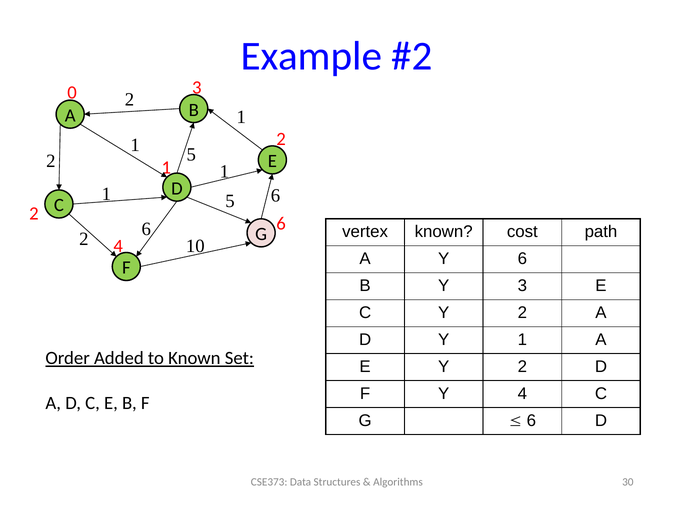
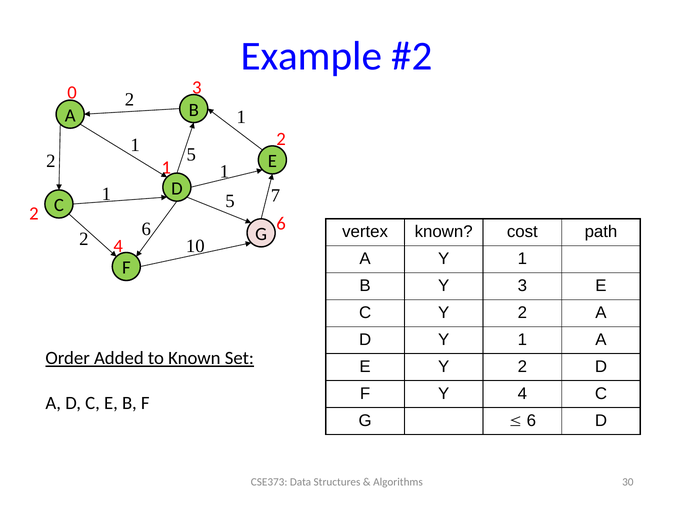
5 6: 6 -> 7 (275, 196)
A Y 6: 6 -> 1 (522, 259)
